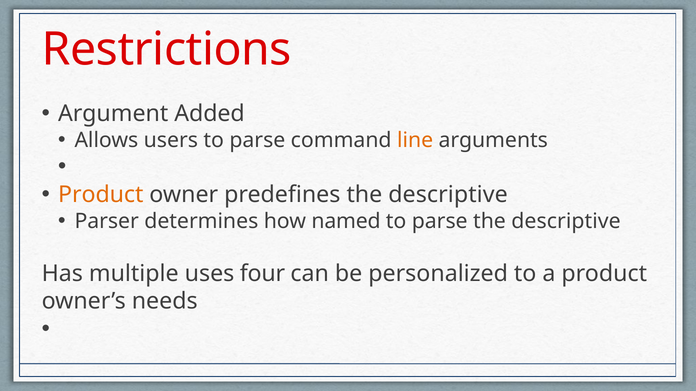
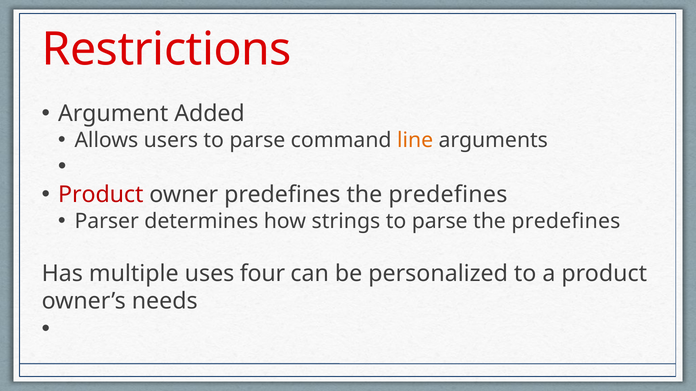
Product colour: orange -> red (101, 195)
predefines the descriptive: descriptive -> predefines (448, 195)
named: named -> strings (346, 222)
parse the descriptive: descriptive -> predefines (566, 222)
